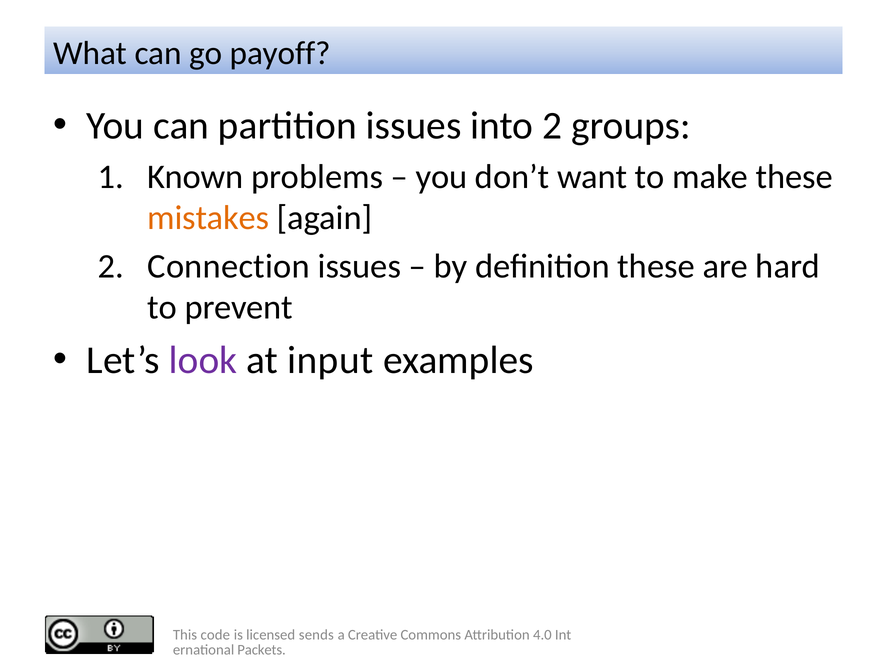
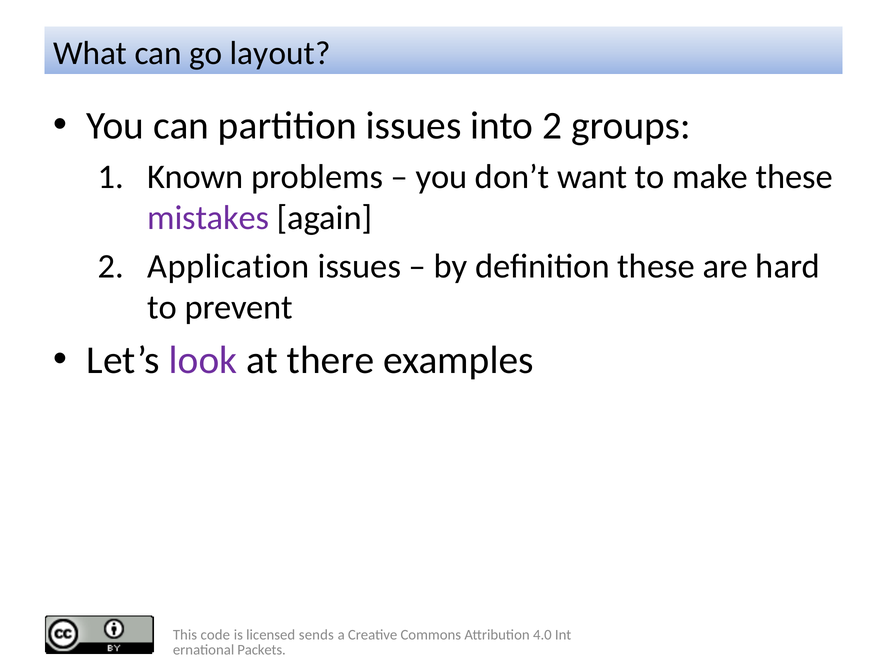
payoff: payoff -> layout (280, 53)
mistakes colour: orange -> purple (208, 218)
Connection: Connection -> Application (229, 266)
input: input -> there (331, 360)
